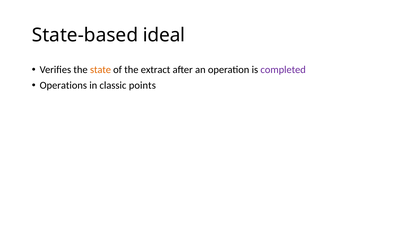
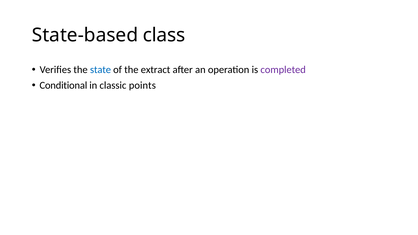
ideal: ideal -> class (164, 35)
state colour: orange -> blue (100, 70)
Operations: Operations -> Conditional (63, 85)
